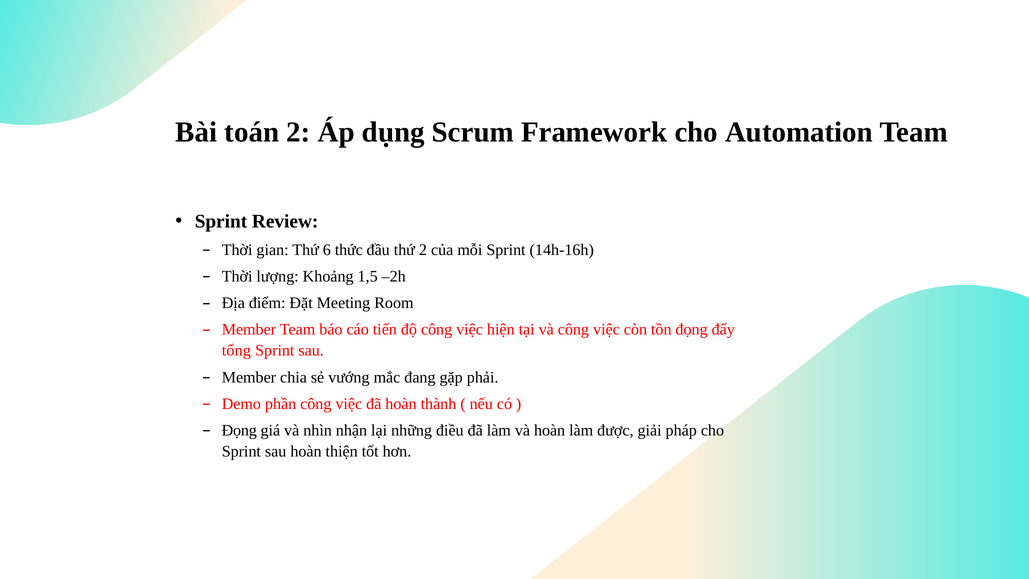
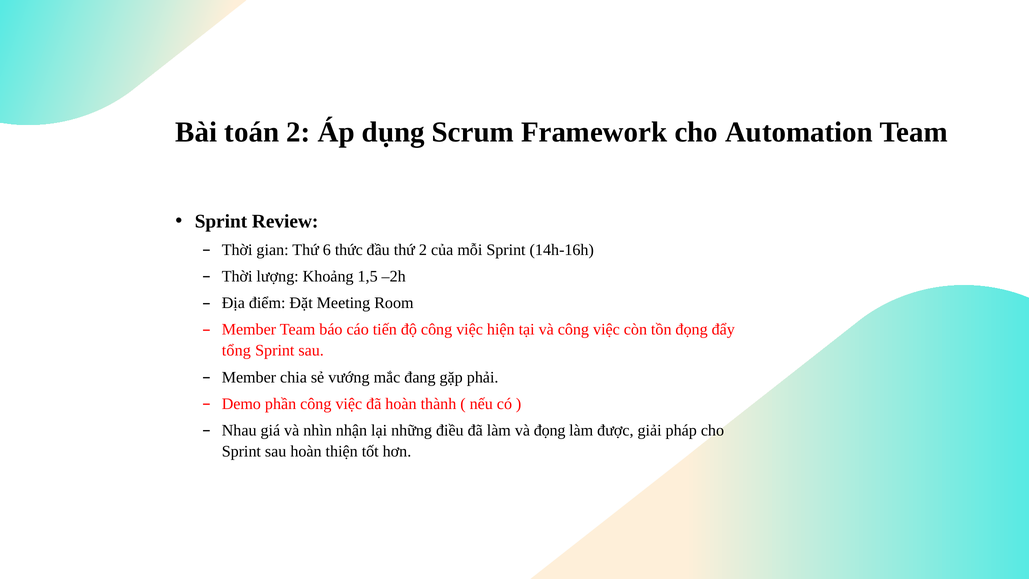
Đọng: Đọng -> Nhau (239, 430)
và hoàn: hoàn -> đọng (550, 430)
